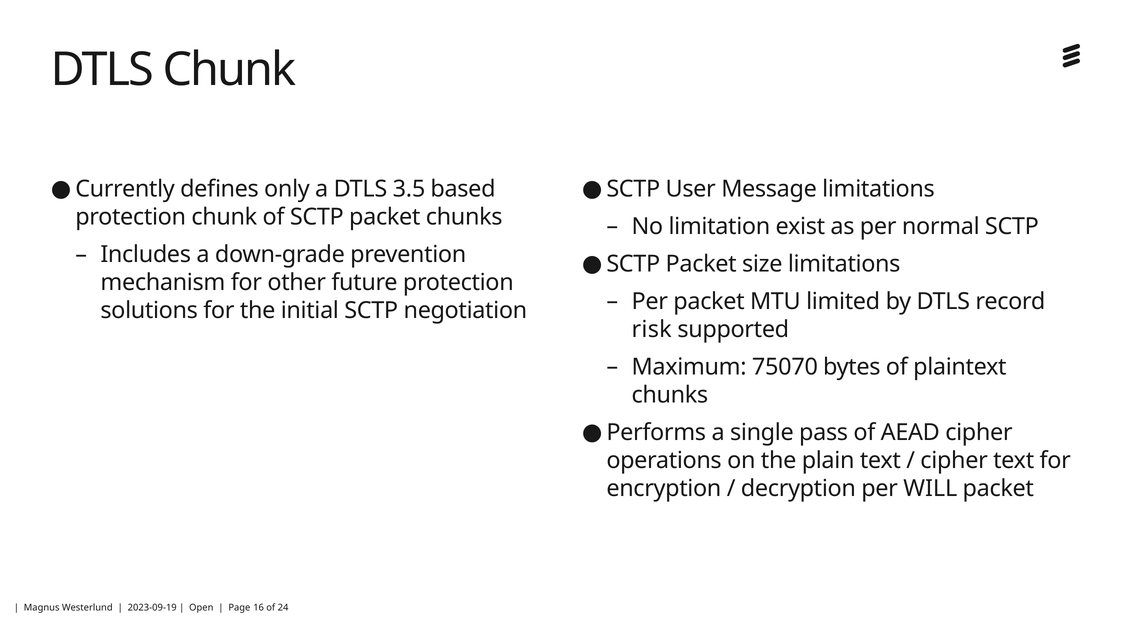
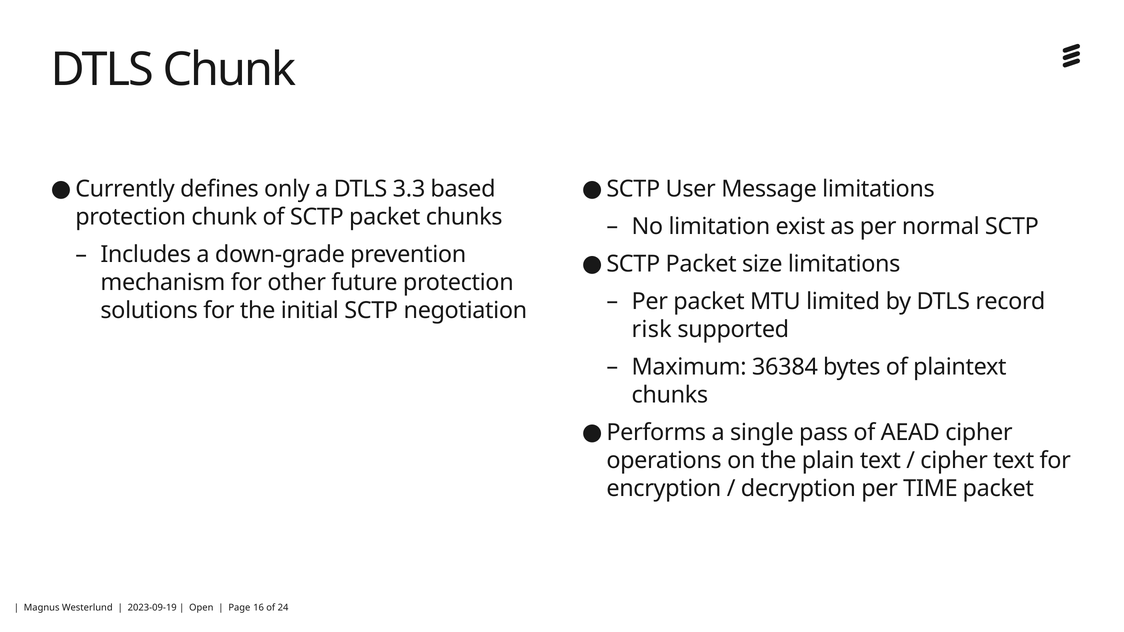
3.5: 3.5 -> 3.3 (409, 189)
75070: 75070 -> 36384 (785, 367)
WILL: WILL -> TIME (930, 489)
